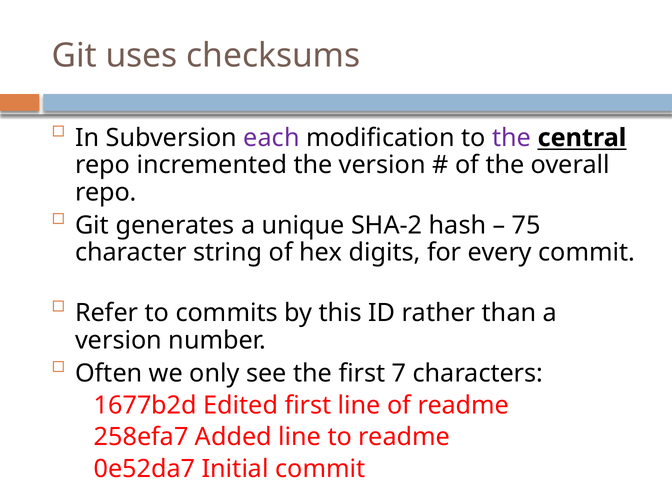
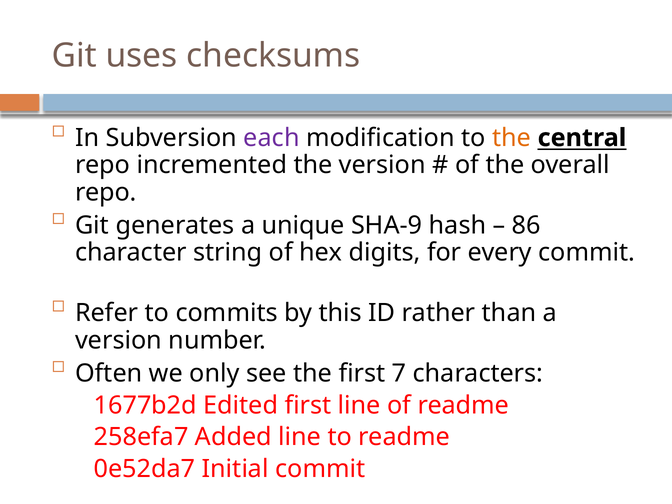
the colour: purple -> orange (512, 138)
SHA-2: SHA-2 -> SHA-9 (387, 225)
75: 75 -> 86 (526, 225)
